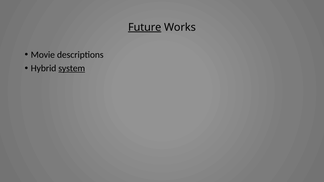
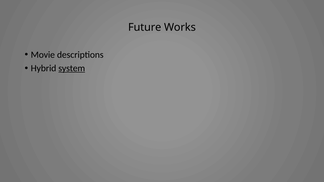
Future underline: present -> none (145, 27)
